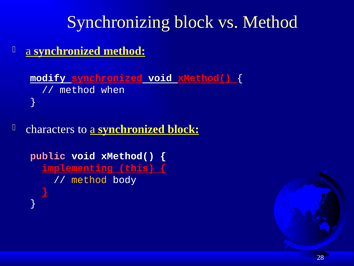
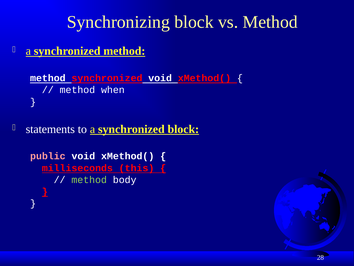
modify: modify -> method (48, 78)
characters: characters -> statements (50, 129)
implementing: implementing -> milliseconds (77, 168)
method colour: yellow -> light green (89, 179)
